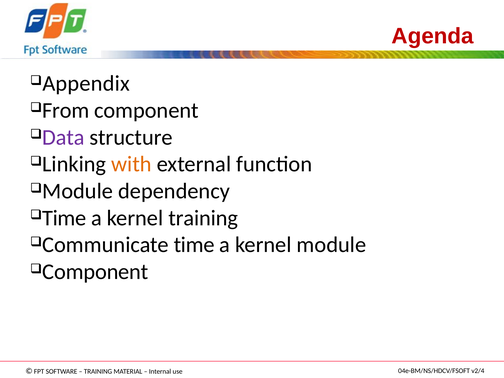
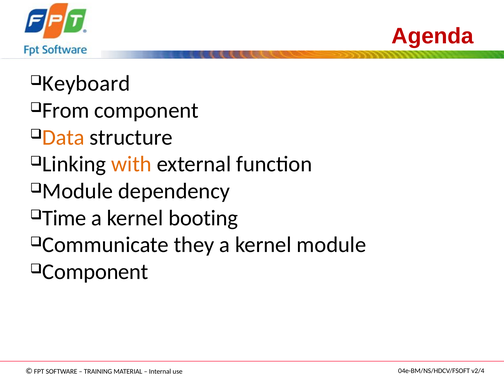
Appendix: Appendix -> Keyboard (86, 84)
Data colour: purple -> orange (63, 137)
kernel training: training -> booting (203, 218)
Communicate time: time -> they (194, 245)
